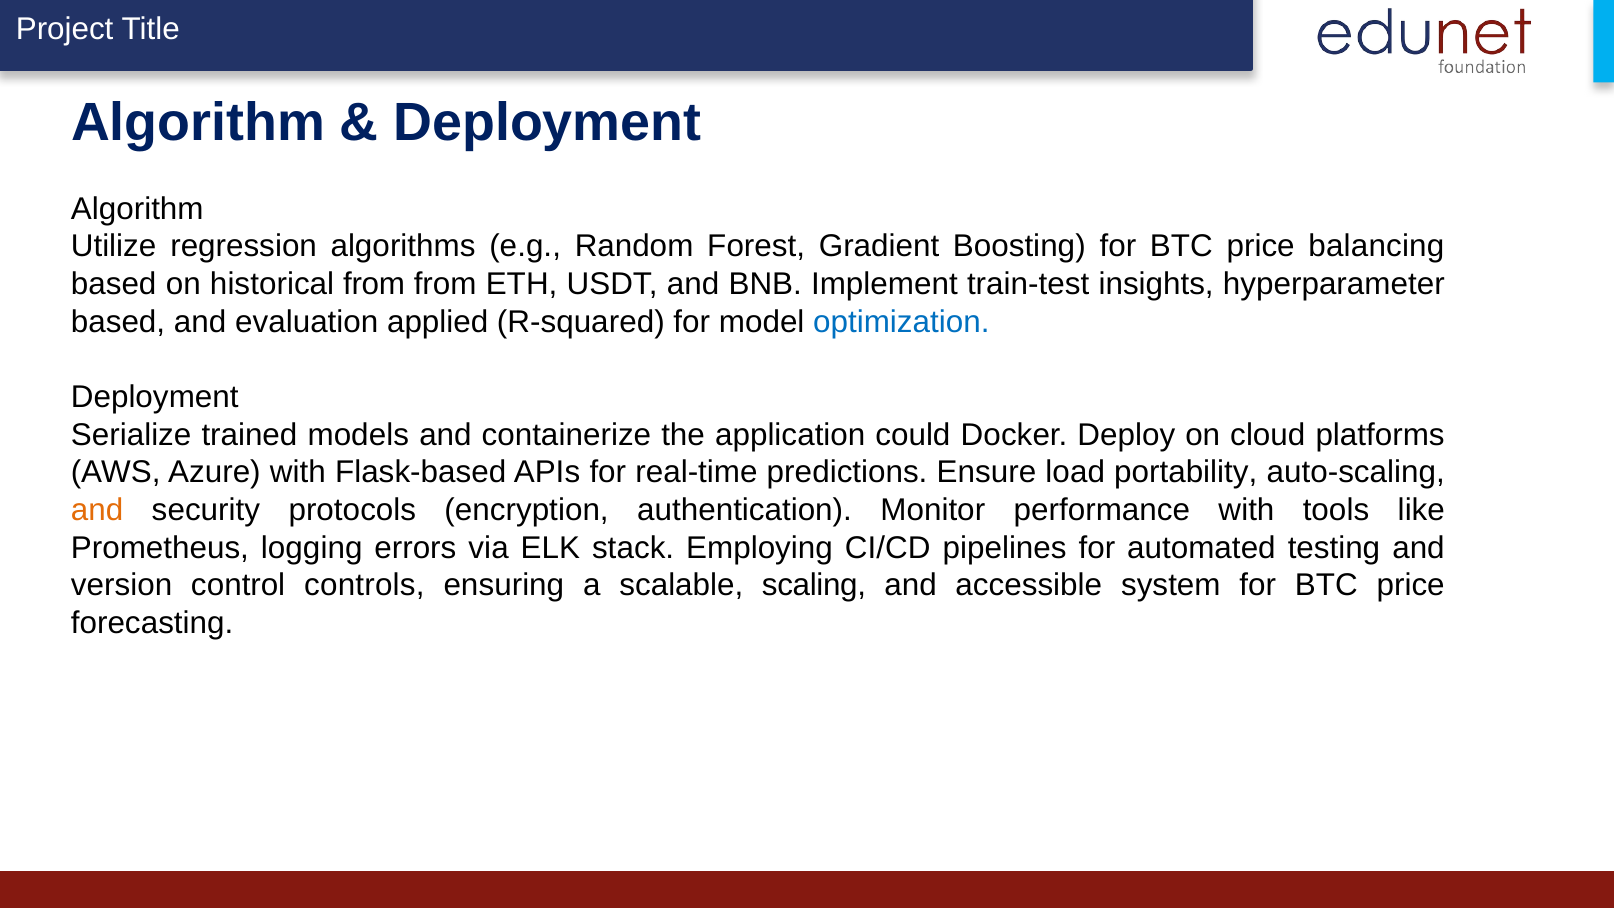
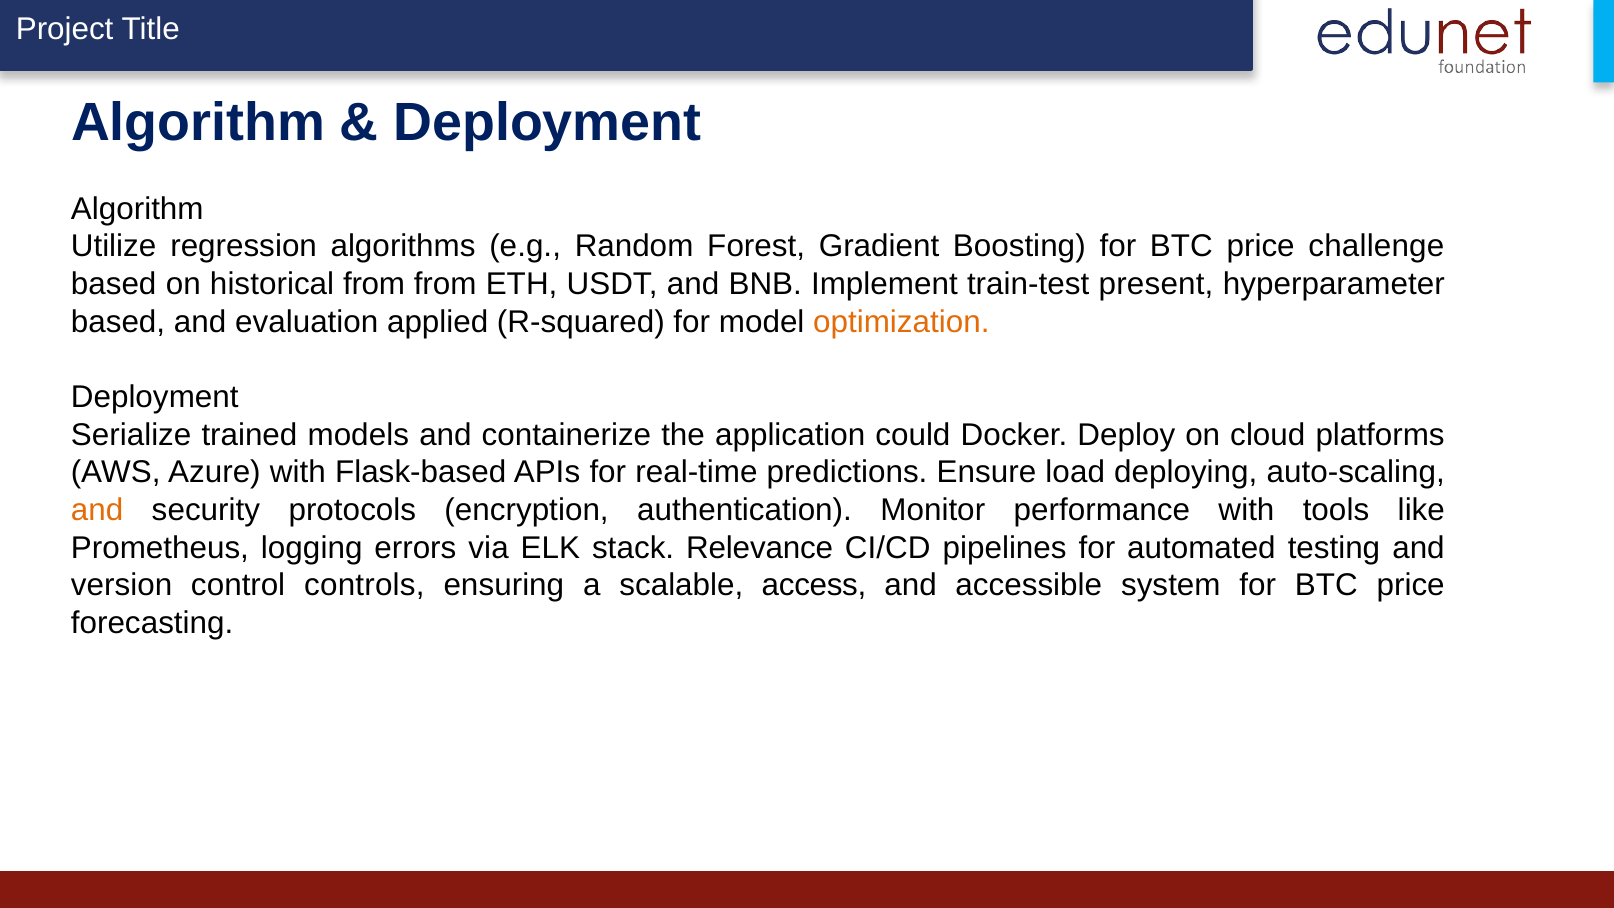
balancing: balancing -> challenge (1376, 246)
insights: insights -> present (1156, 284)
optimization colour: blue -> orange (901, 322)
portability: portability -> deploying (1186, 472)
Employing: Employing -> Relevance (760, 548)
scaling: scaling -> access (814, 585)
